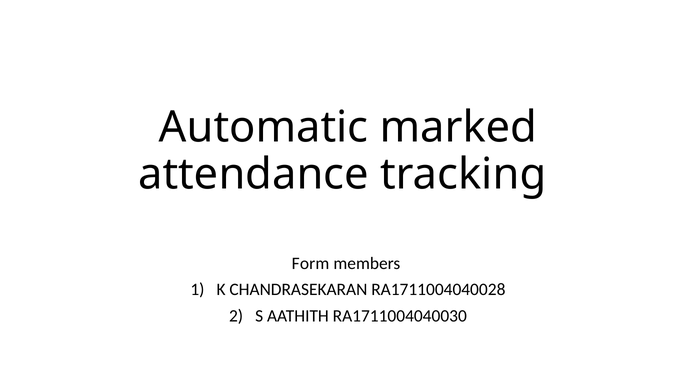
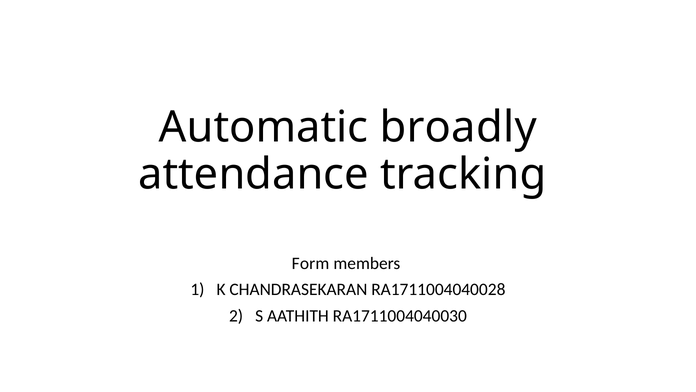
marked: marked -> broadly (458, 127)
